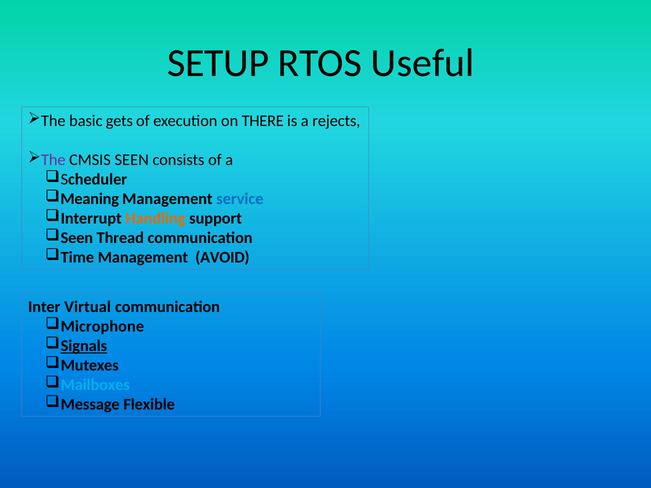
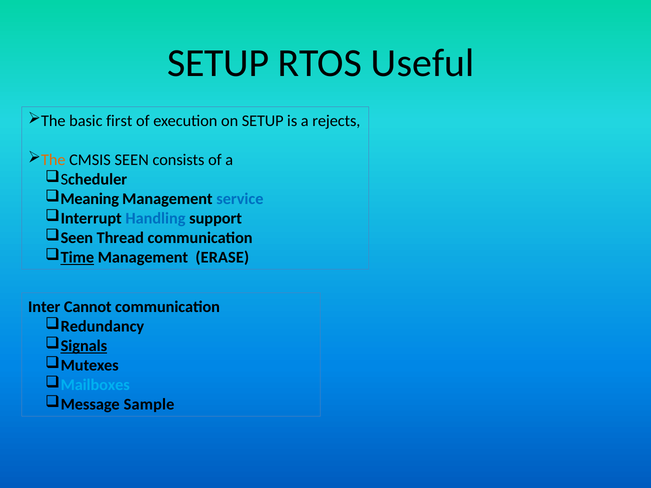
gets: gets -> first (119, 121)
on THERE: THERE -> SETUP (263, 121)
The colour: purple -> orange (53, 160)
Handling colour: orange -> blue (155, 219)
Time underline: none -> present (77, 258)
AVOID: AVOID -> ERASE (222, 258)
Virtual: Virtual -> Cannot (88, 307)
Microphone: Microphone -> Redundancy (102, 327)
Flexible: Flexible -> Sample (149, 405)
